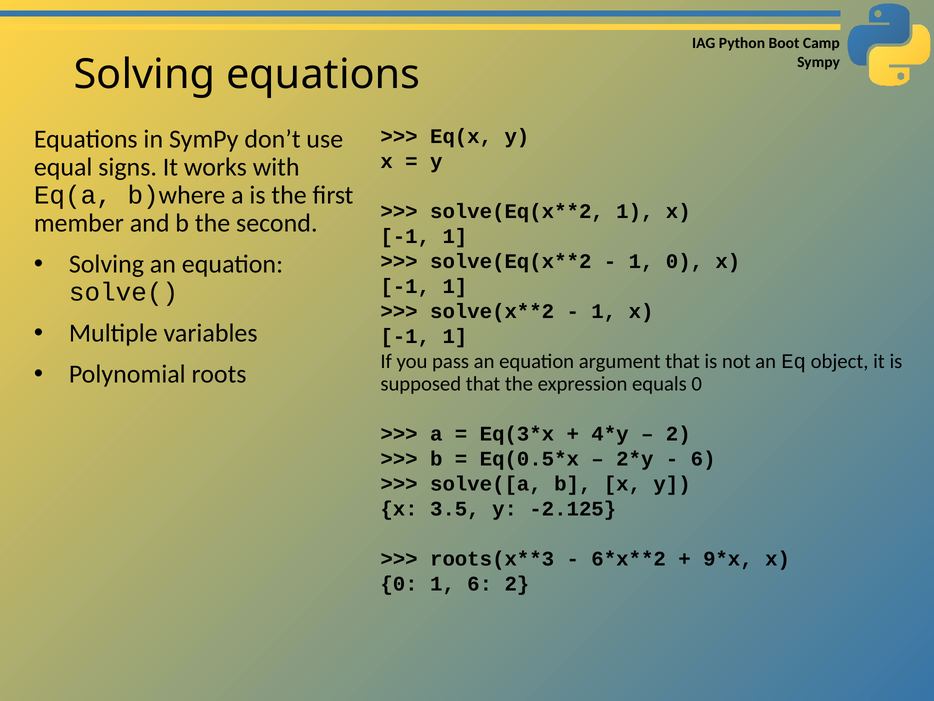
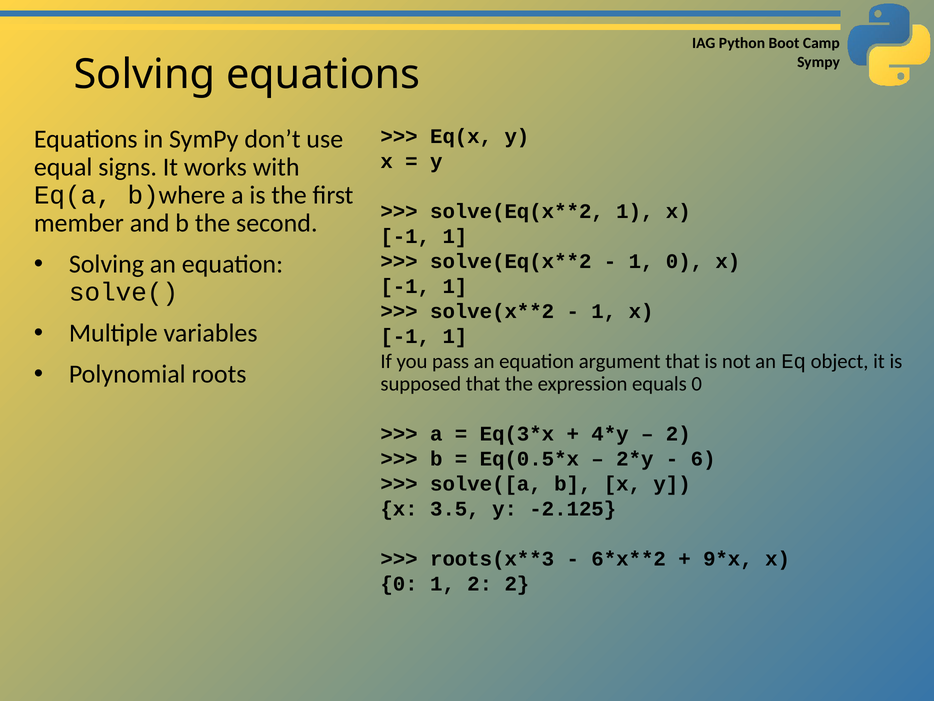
1 6: 6 -> 2 (480, 584)
